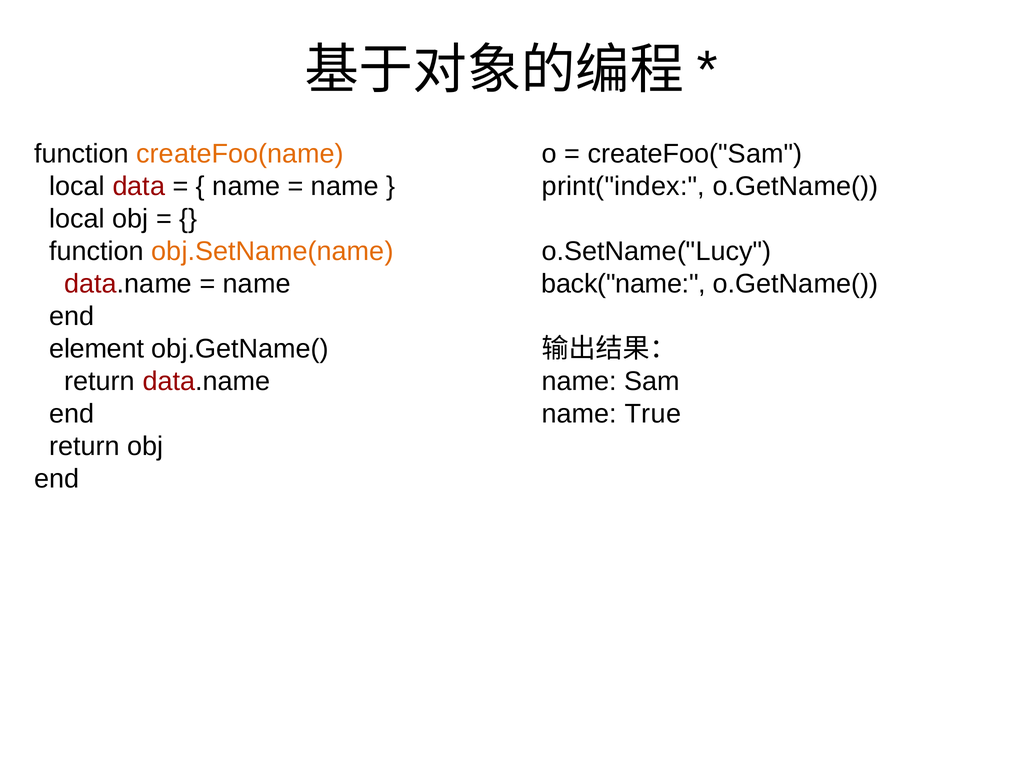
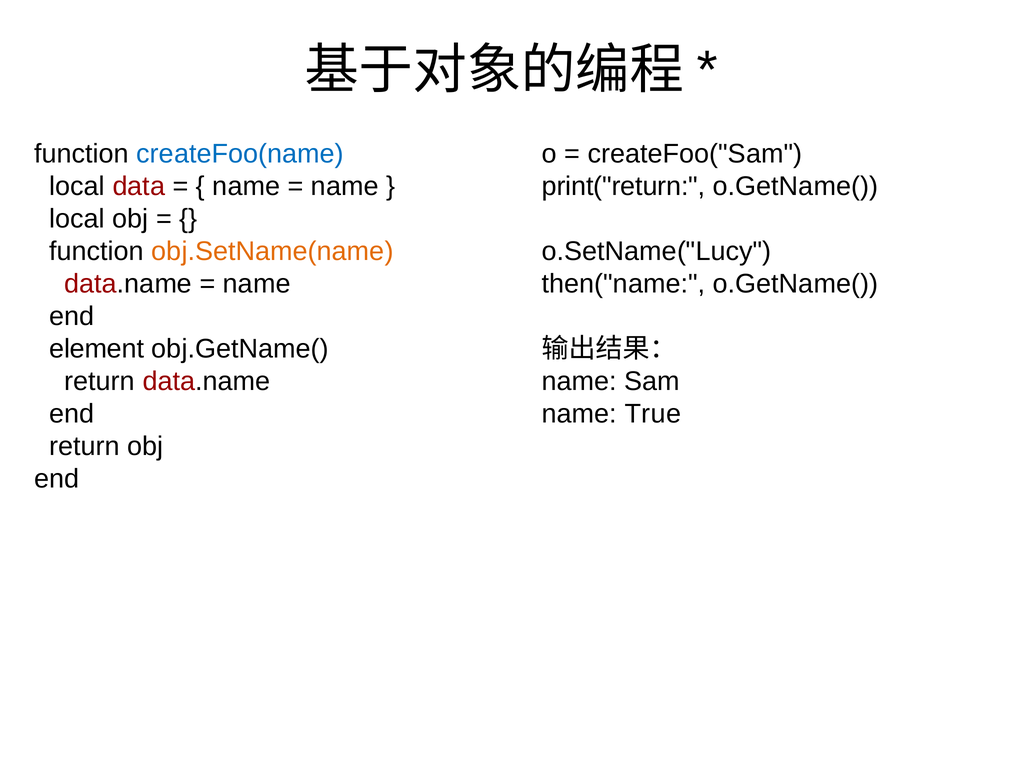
createFoo(name colour: orange -> blue (240, 154)
print("index: print("index -> print("return (624, 186)
back("name: back("name -> then("name (623, 284)
